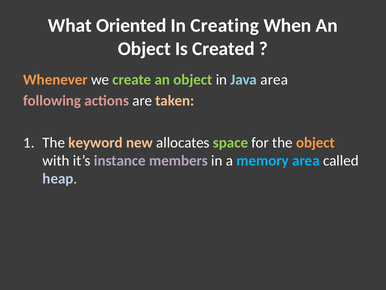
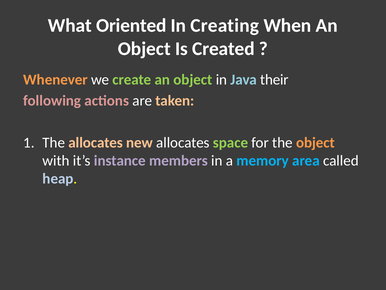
Java area: area -> their (274, 80)
The keyword: keyword -> allocates (96, 142)
